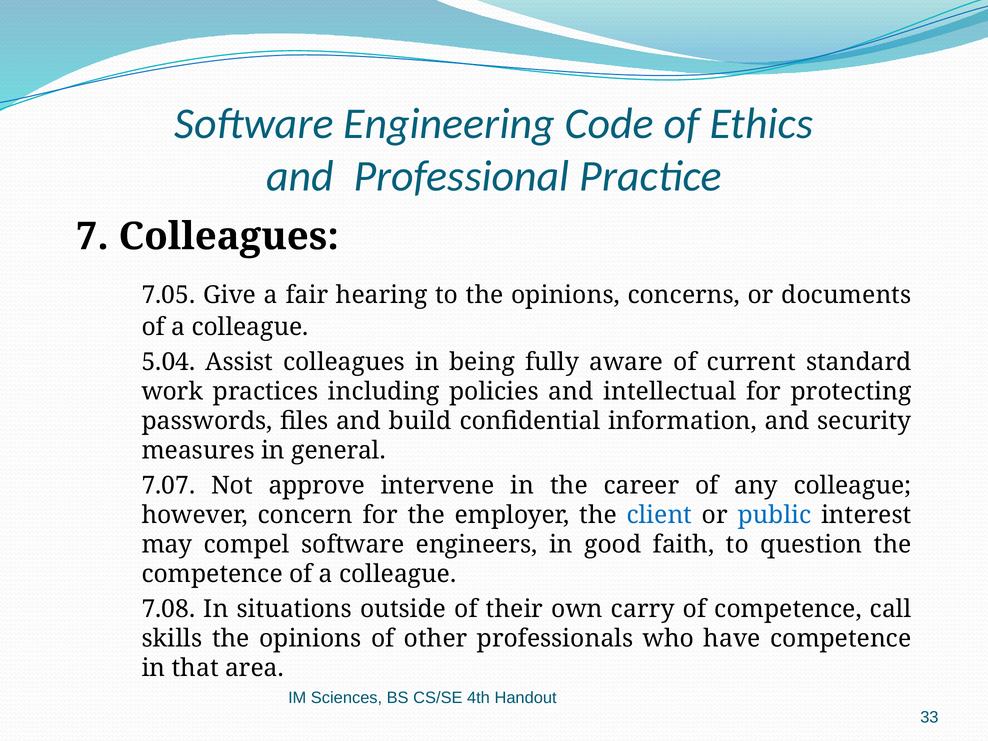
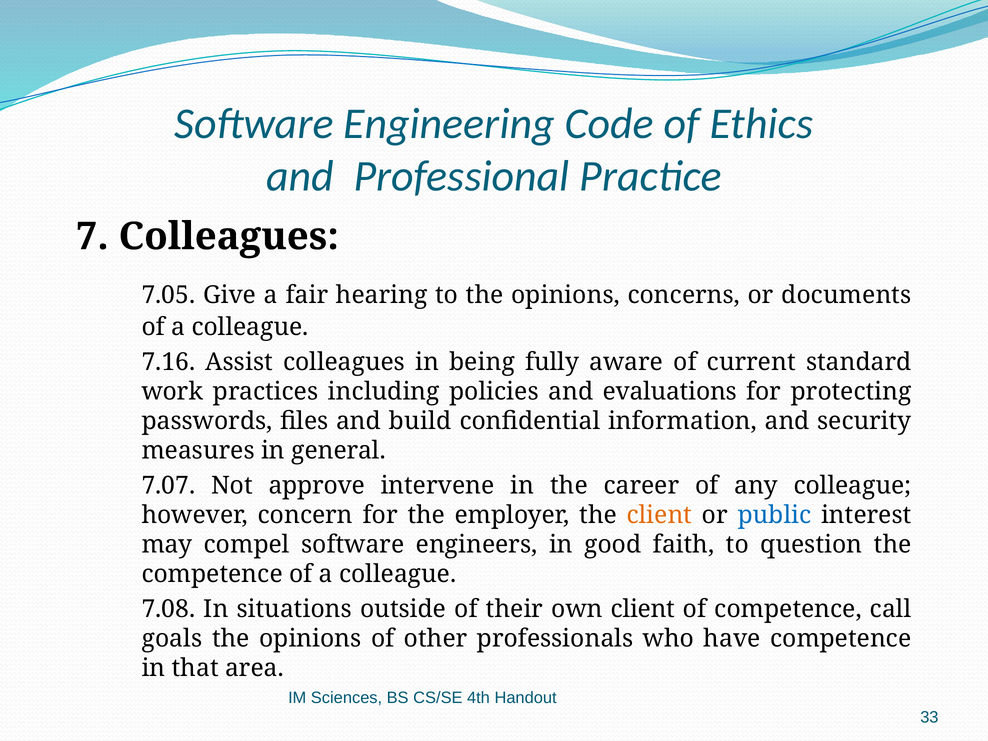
5.04: 5.04 -> 7.16 (168, 362)
intellectual: intellectual -> evaluations (670, 392)
client colour: blue -> orange (659, 515)
own carry: carry -> client (643, 609)
skills: skills -> goals (172, 639)
